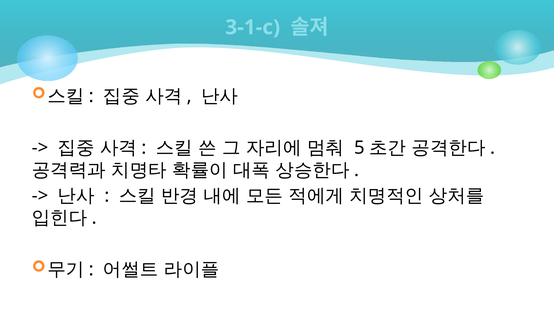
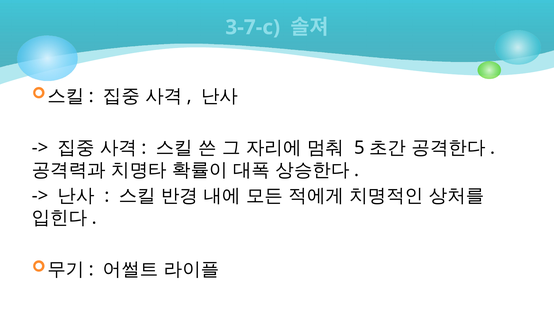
3-1-c: 3-1-c -> 3-7-c (253, 27)
